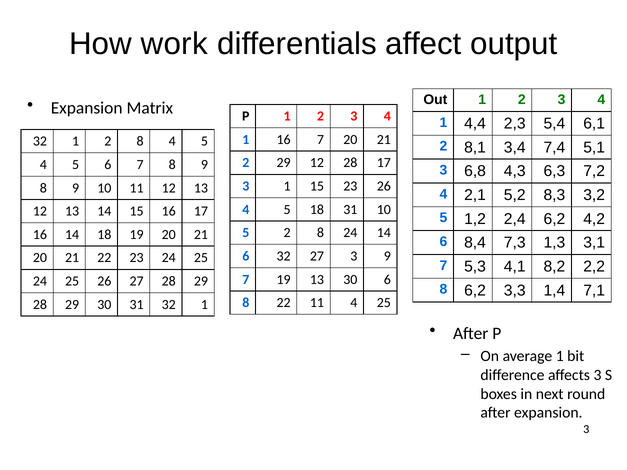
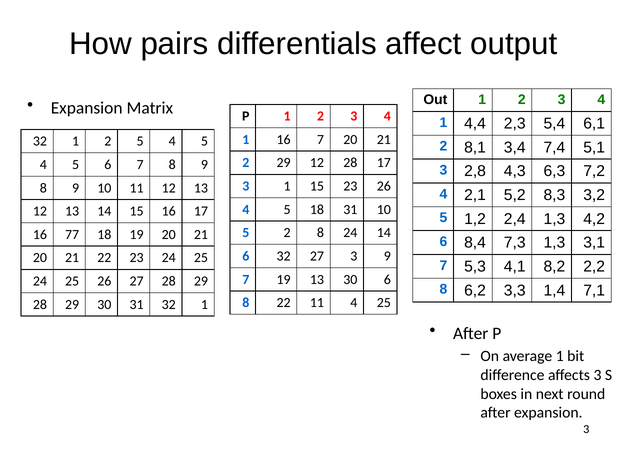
work: work -> pairs (174, 44)
1 2 8: 8 -> 5 (140, 141)
6,8: 6,8 -> 2,8 (475, 171)
2,4 6,2: 6,2 -> 1,3 (554, 219)
16 14: 14 -> 77 (72, 235)
